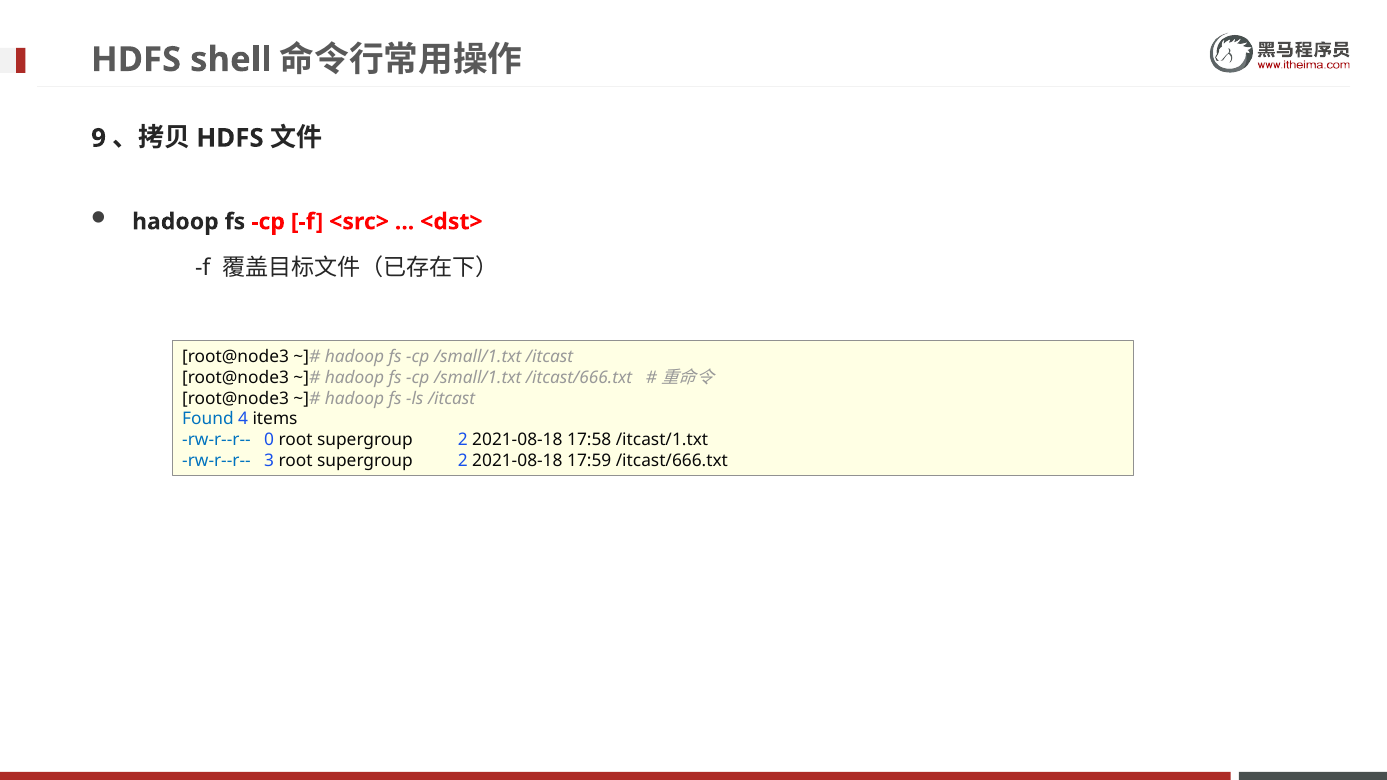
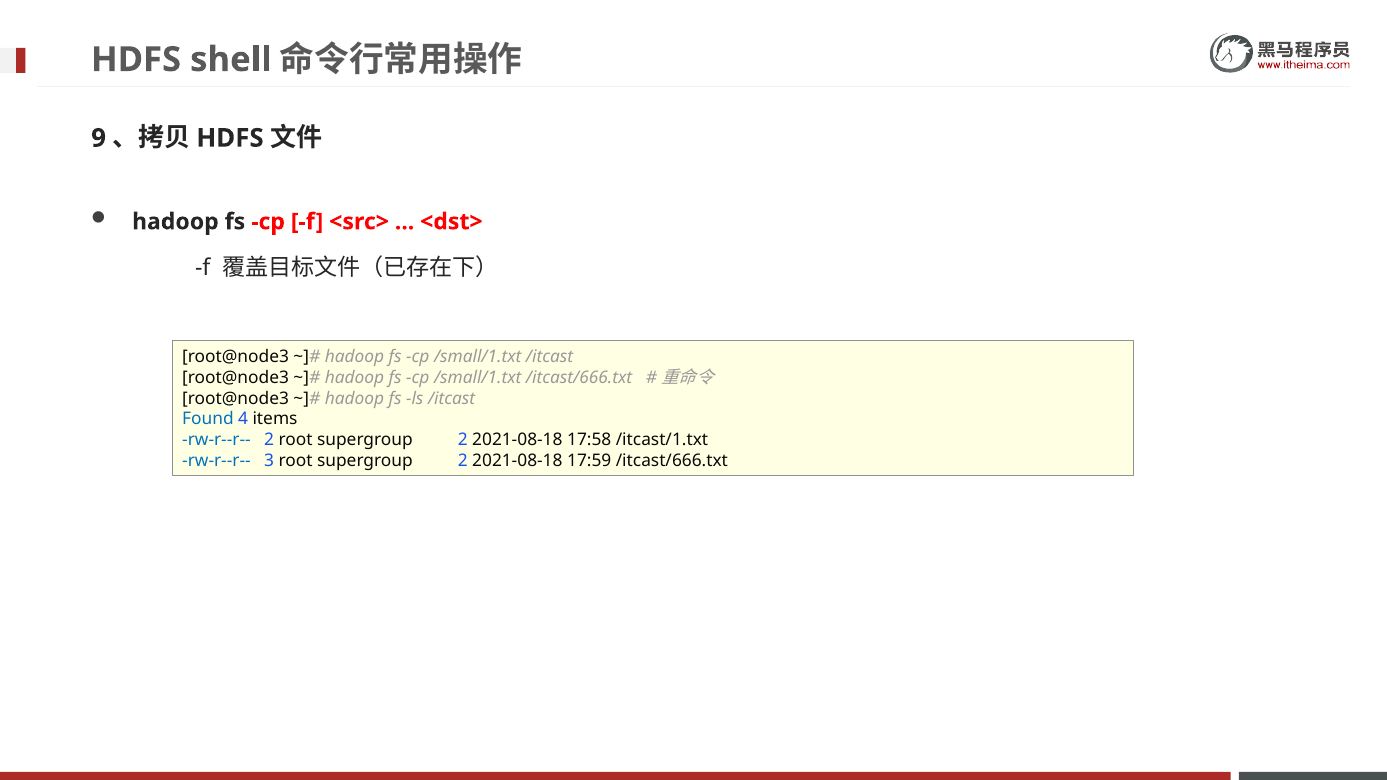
rw-r--r-- 0: 0 -> 2 (269, 440)
